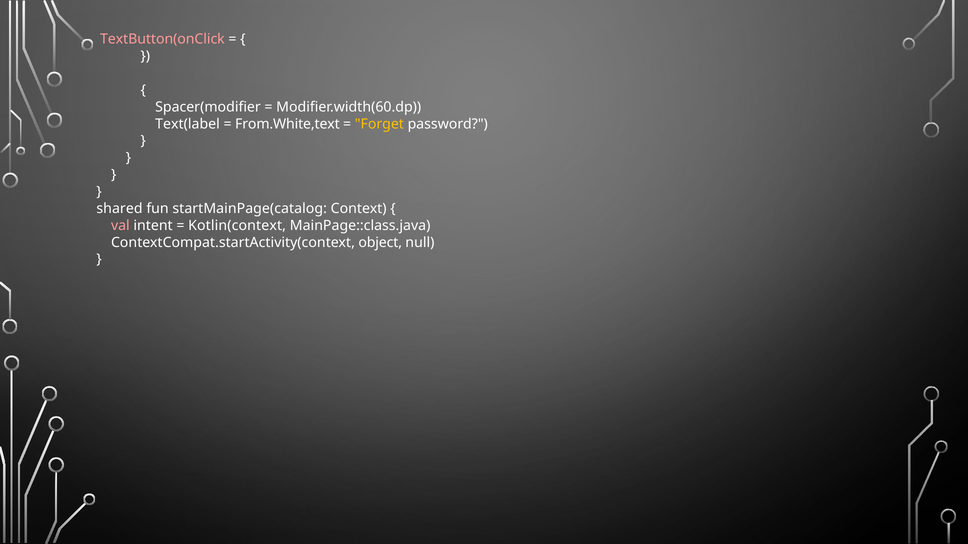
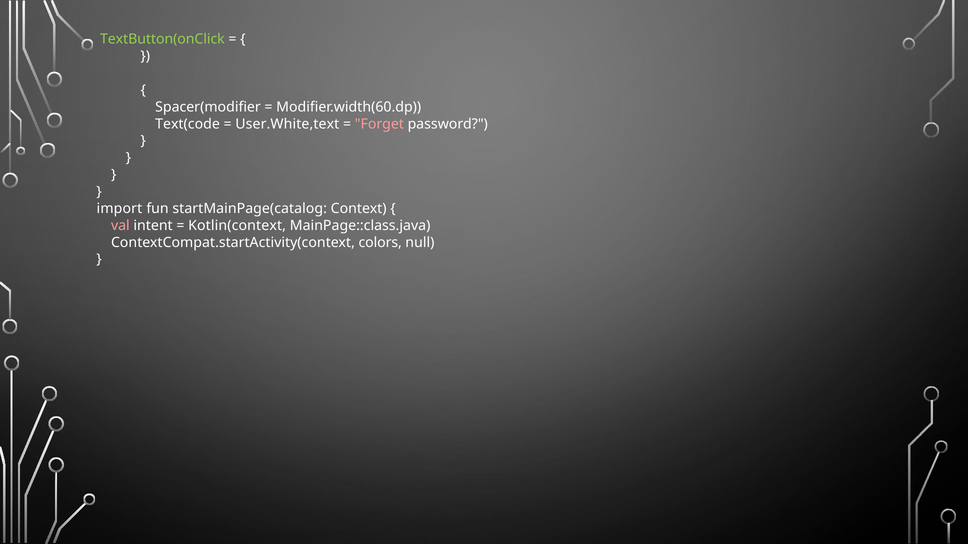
TextButton(onClick colour: pink -> light green (162, 39)
Text(label: Text(label -> Text(code (188, 124)
From.White,text: From.White,text -> User.White,text (287, 124)
Forget colour: yellow -> pink (379, 124)
shared: shared -> import (119, 209)
object: object -> colors (380, 243)
